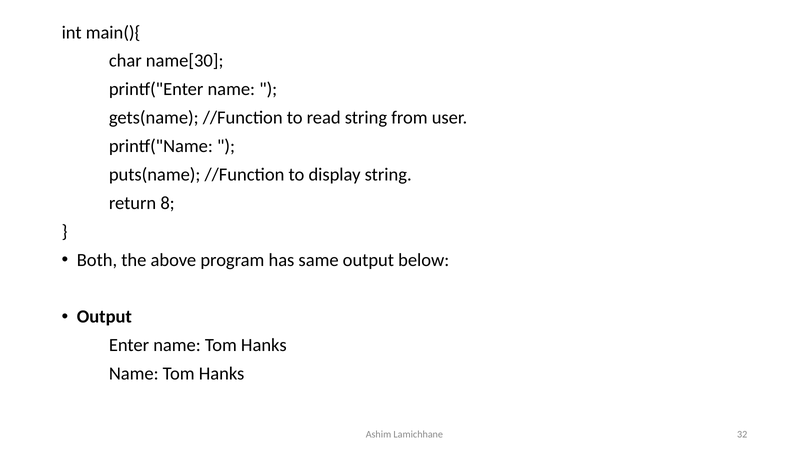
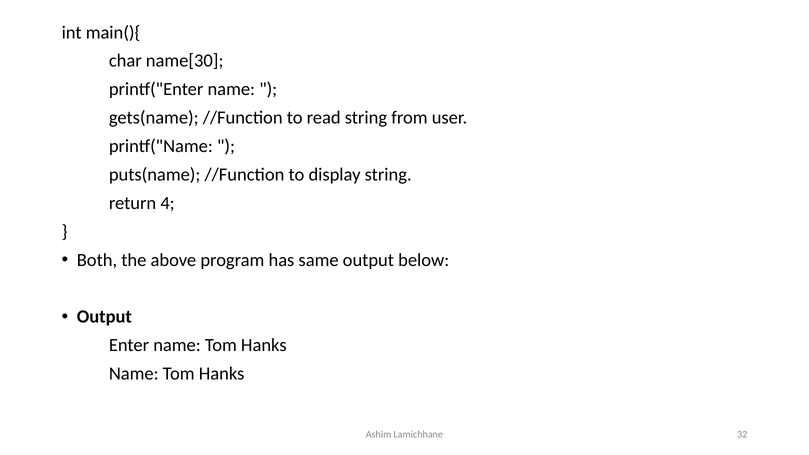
8: 8 -> 4 (168, 203)
